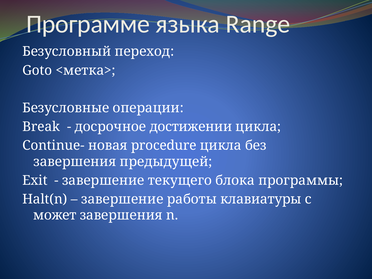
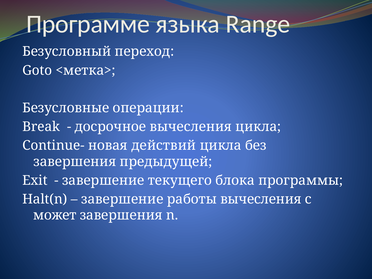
досрочное достижении: достижении -> вычесления (191, 127)
procedure: procedure -> действий (164, 145)
работы клавиатуры: клавиатуры -> вычесления (261, 199)
